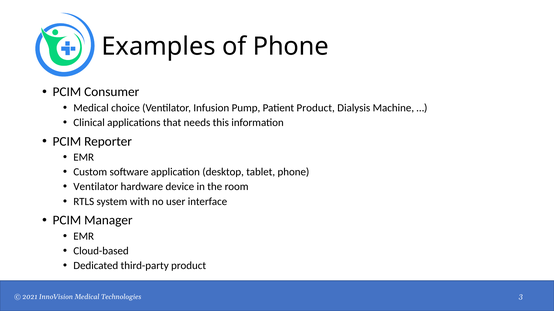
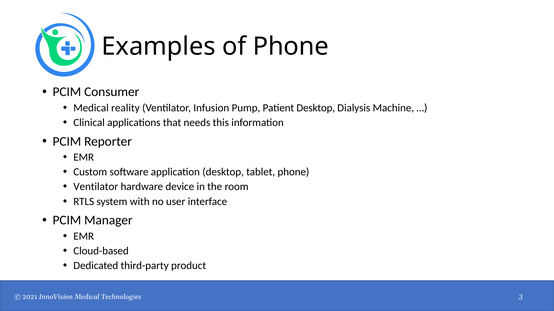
choice: choice -> reality (125, 108)
Patient Product: Product -> Desktop (316, 108)
